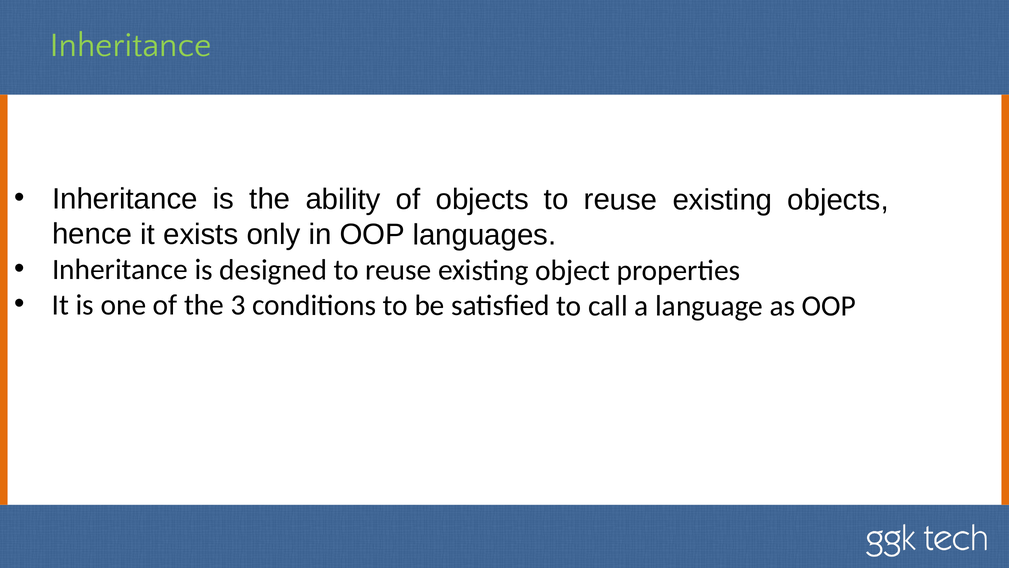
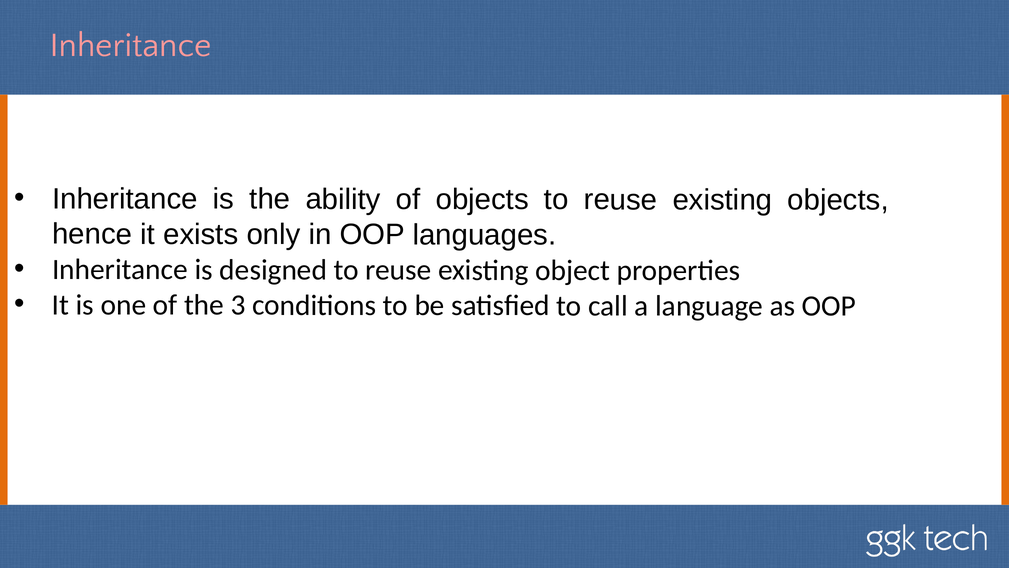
Inheritance colour: light green -> pink (131, 45)
